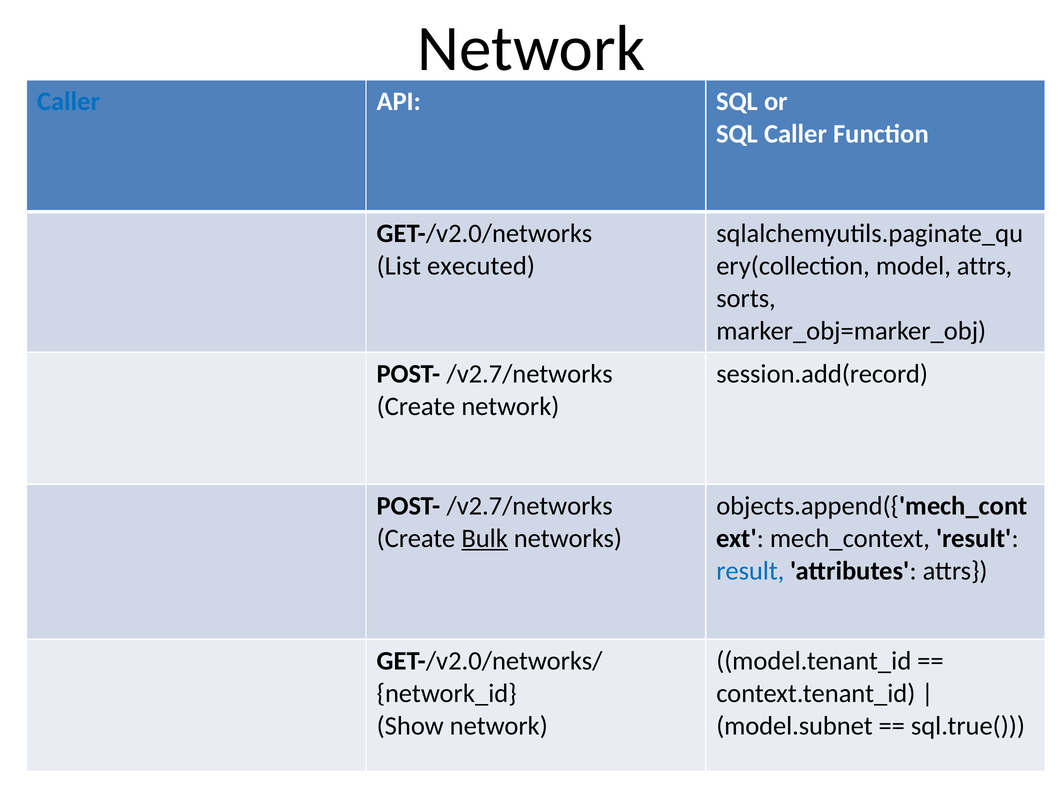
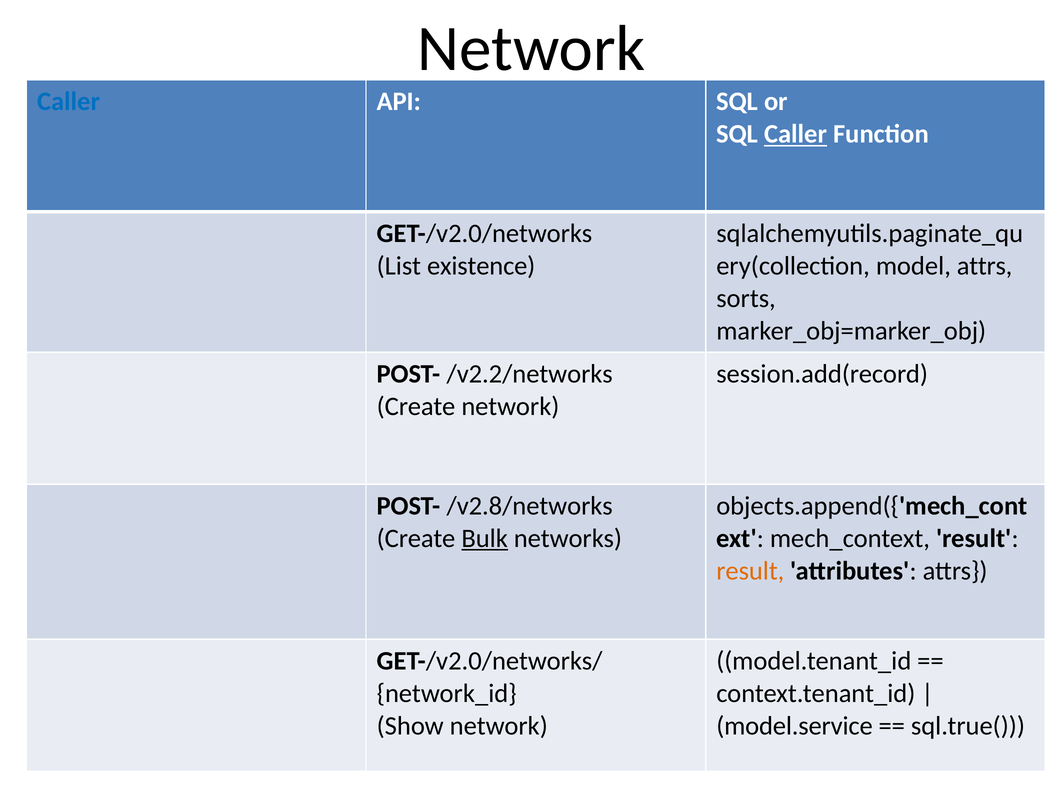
Caller underline: none -> present (796, 134)
executed: executed -> existence (481, 266)
/v2.7/networks: /v2.7/networks -> /v2.2/networks (530, 374)
/v2.7/networks: /v2.7/networks -> /v2.8/networks (530, 506)
result colour: blue -> orange (750, 570)
model.subnet: model.subnet -> model.service (794, 725)
